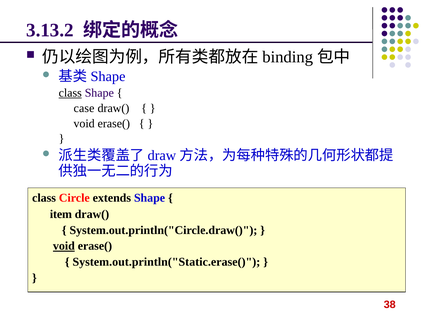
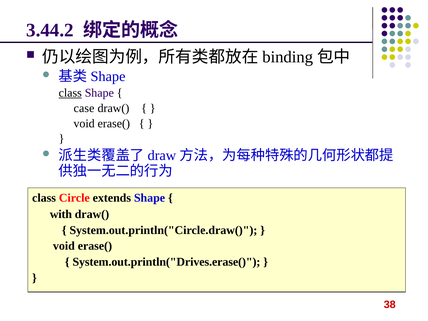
3.13.2: 3.13.2 -> 3.44.2 (50, 30)
item: item -> with (61, 214)
void underline: present -> none (64, 246)
System.out.println("Static.erase(: System.out.println("Static.erase( -> System.out.println("Drives.erase( (166, 262)
